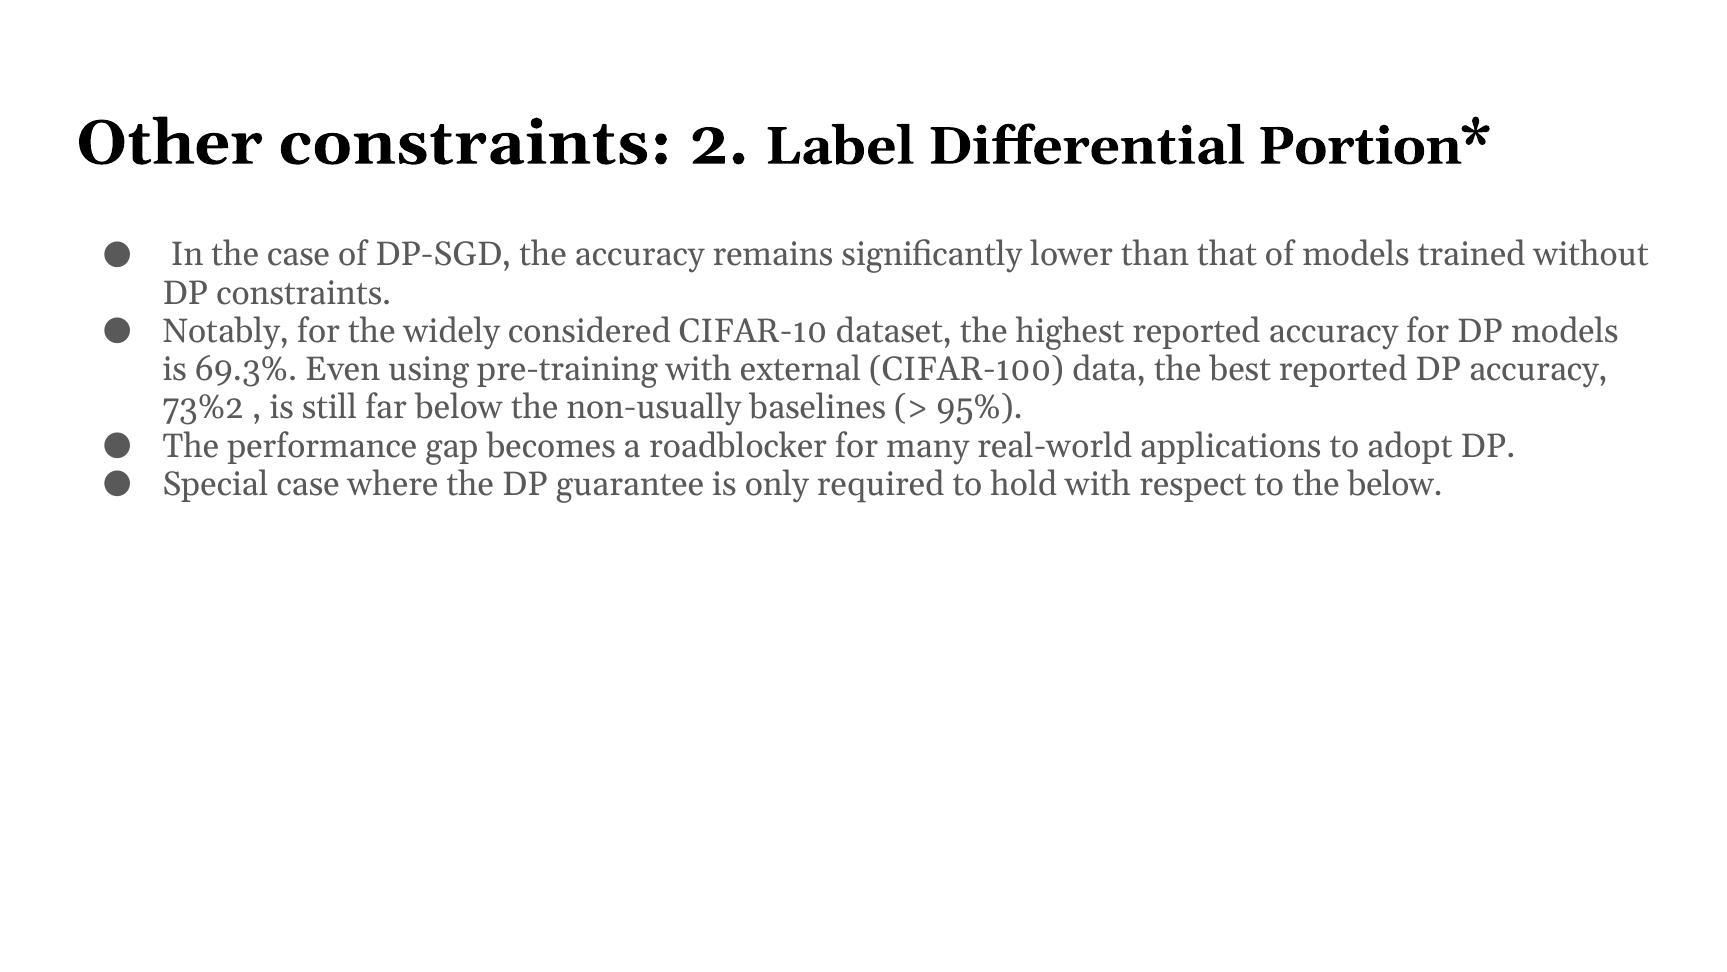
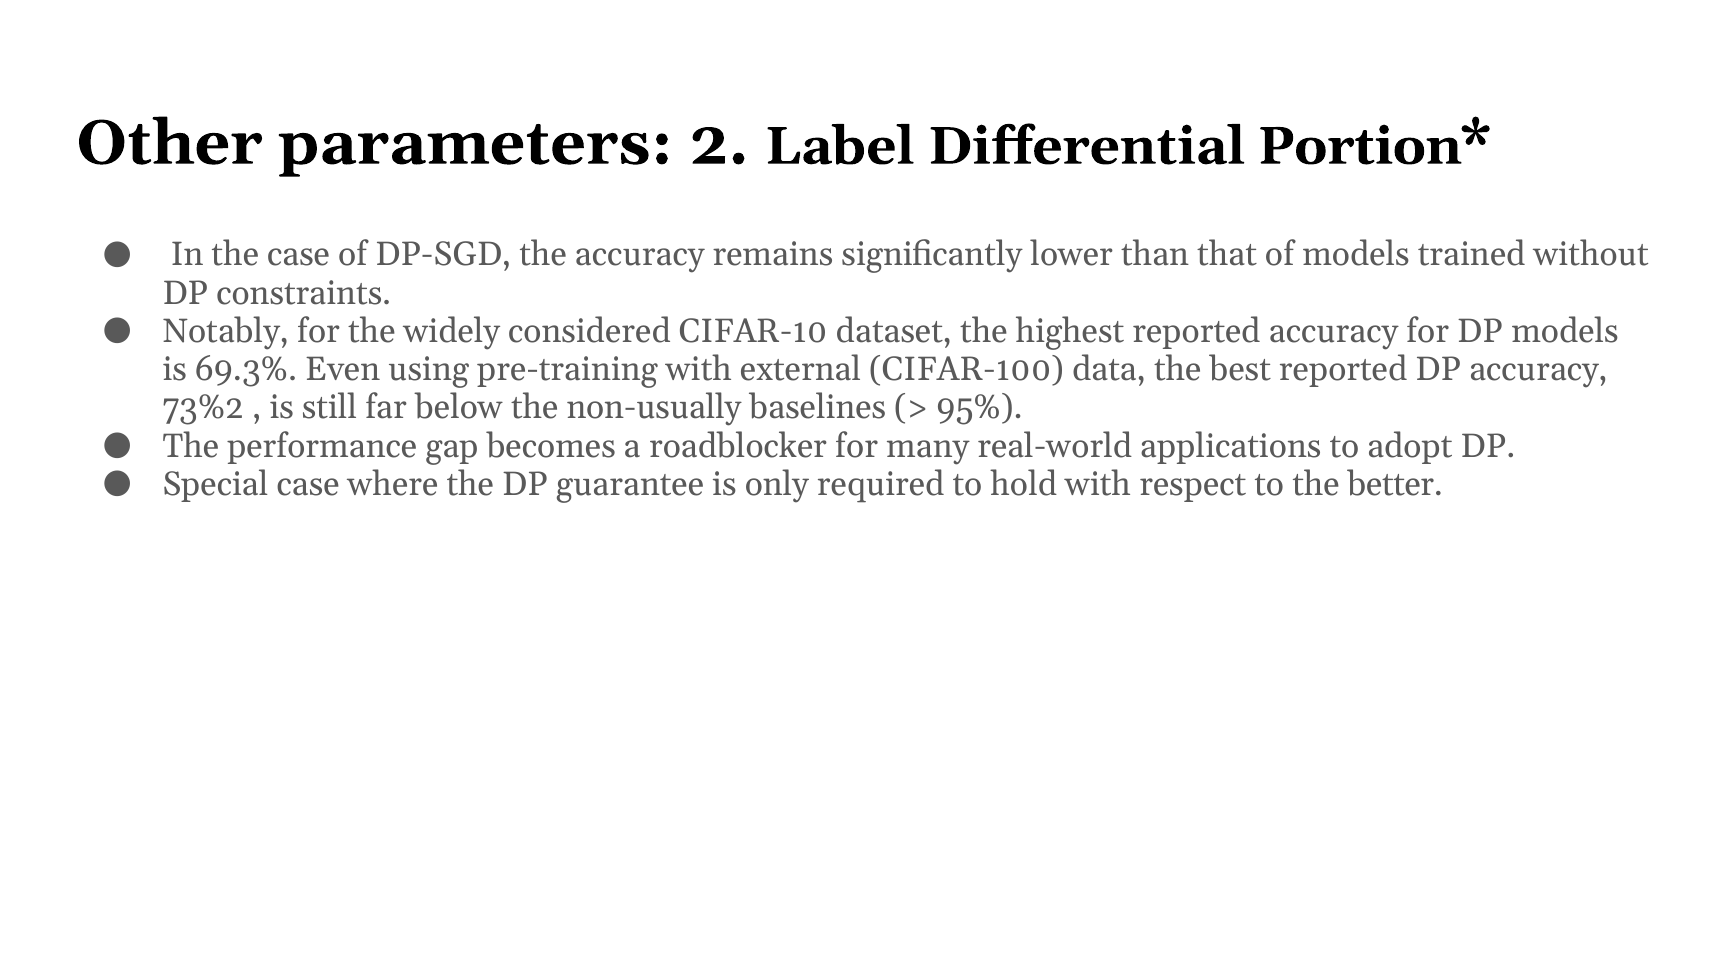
Other constraints: constraints -> parameters (476, 143)
the below: below -> better (1395, 484)
